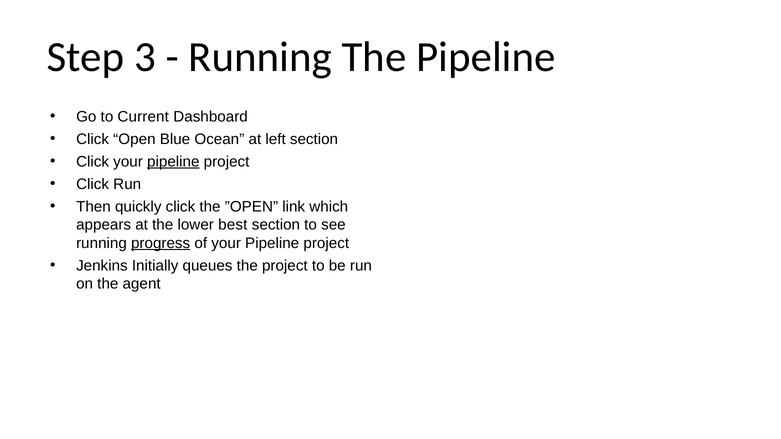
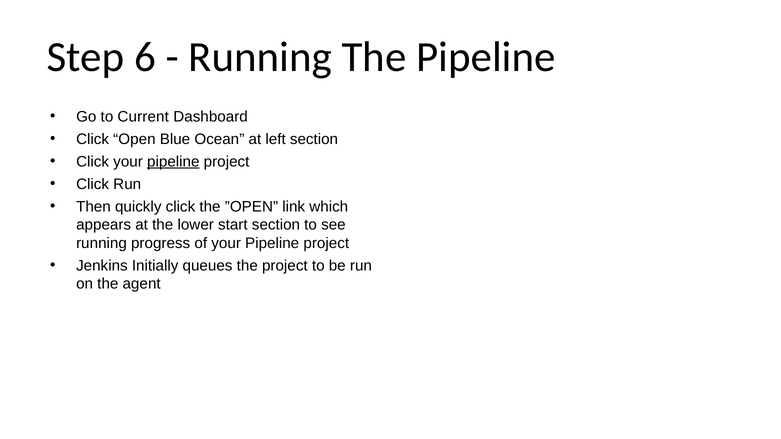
3: 3 -> 6 (145, 57)
best: best -> start (233, 225)
progress underline: present -> none (161, 243)
